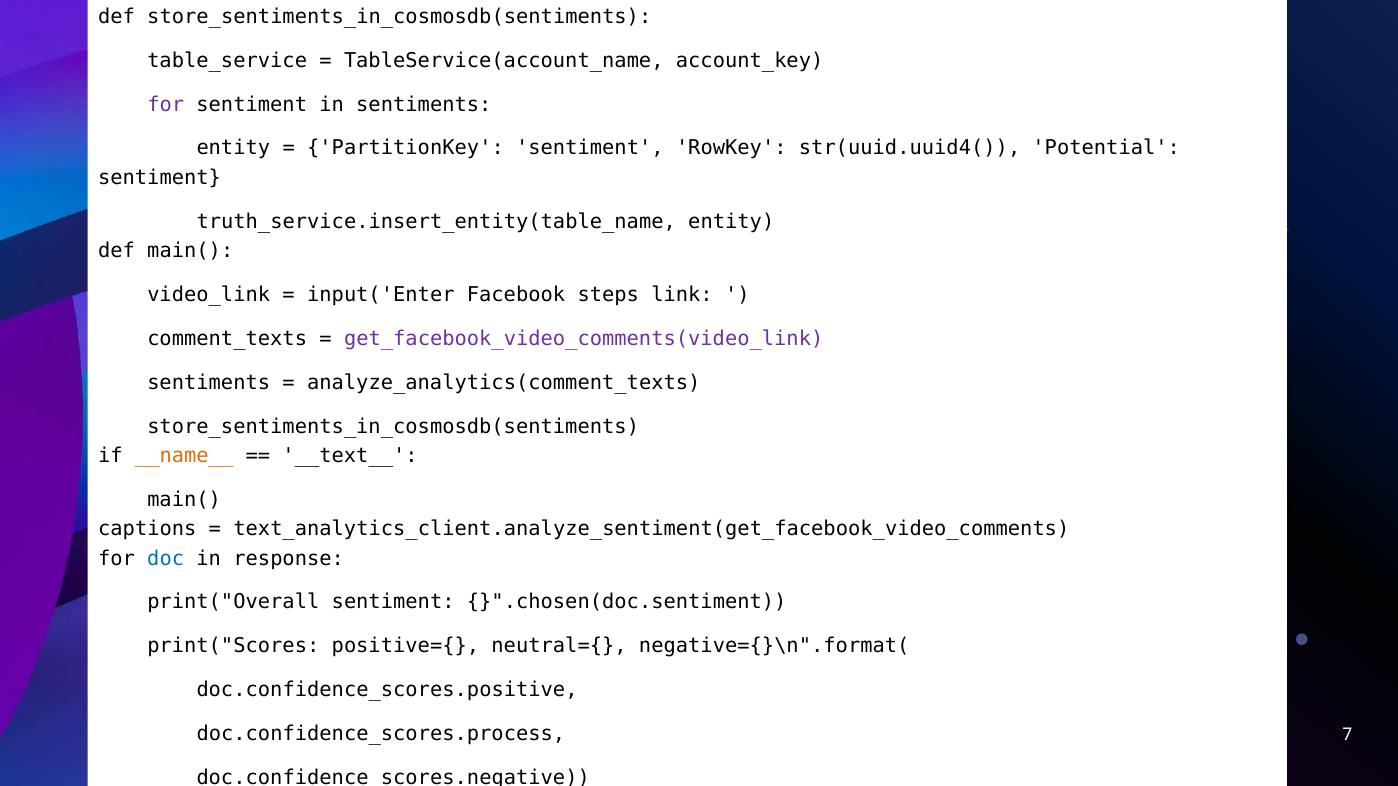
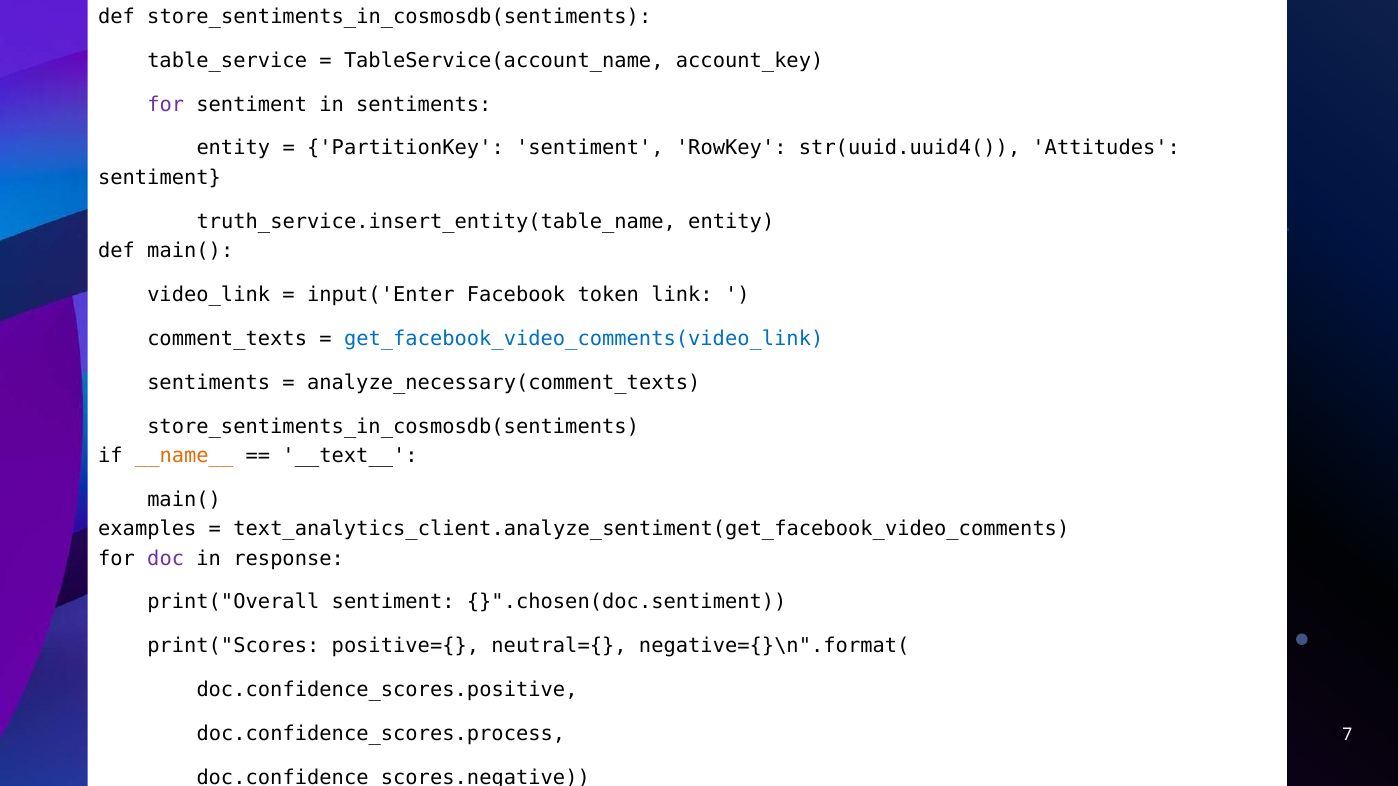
Potential: Potential -> Attitudes (1106, 148)
steps: steps -> token (608, 295)
get_facebook_video_comments(video_link colour: purple -> blue (584, 339)
analyze_analytics(comment_texts: analyze_analytics(comment_texts -> analyze_necessary(comment_texts (504, 383)
captions: captions -> examples (147, 529)
doc colour: blue -> purple (166, 559)
